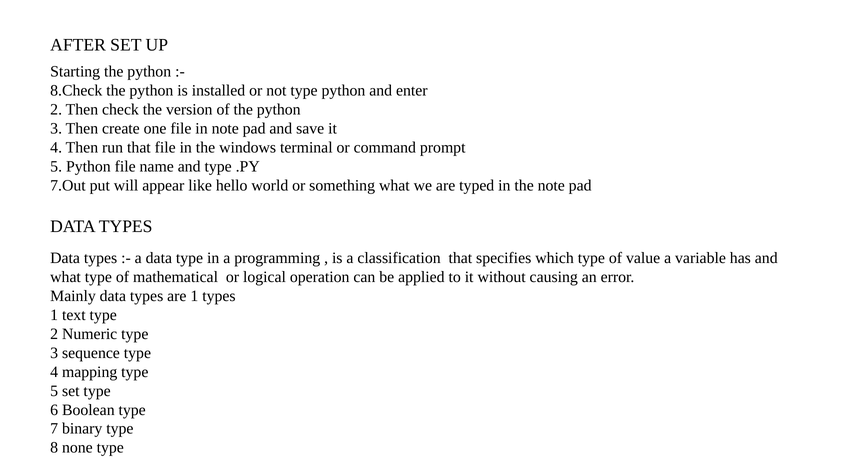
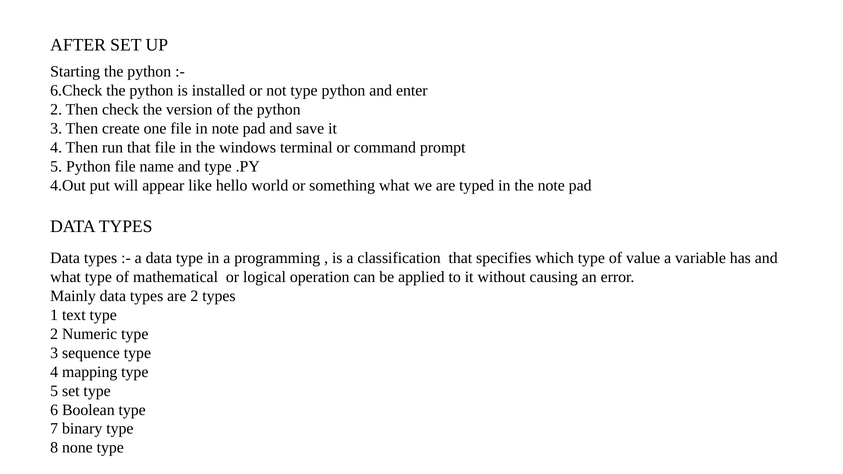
8.Check: 8.Check -> 6.Check (76, 91)
7.Out: 7.Out -> 4.Out (68, 185)
are 1: 1 -> 2 (194, 296)
